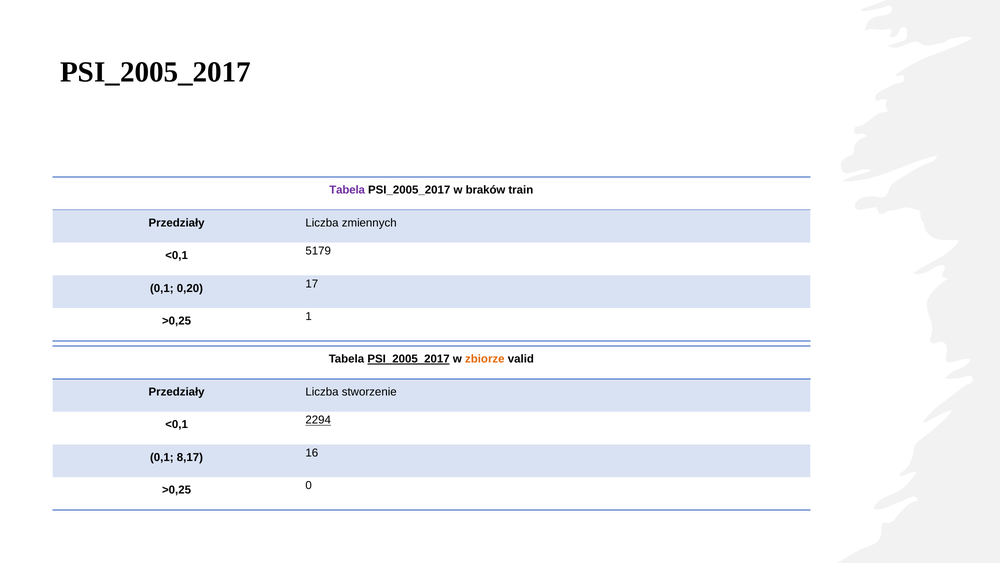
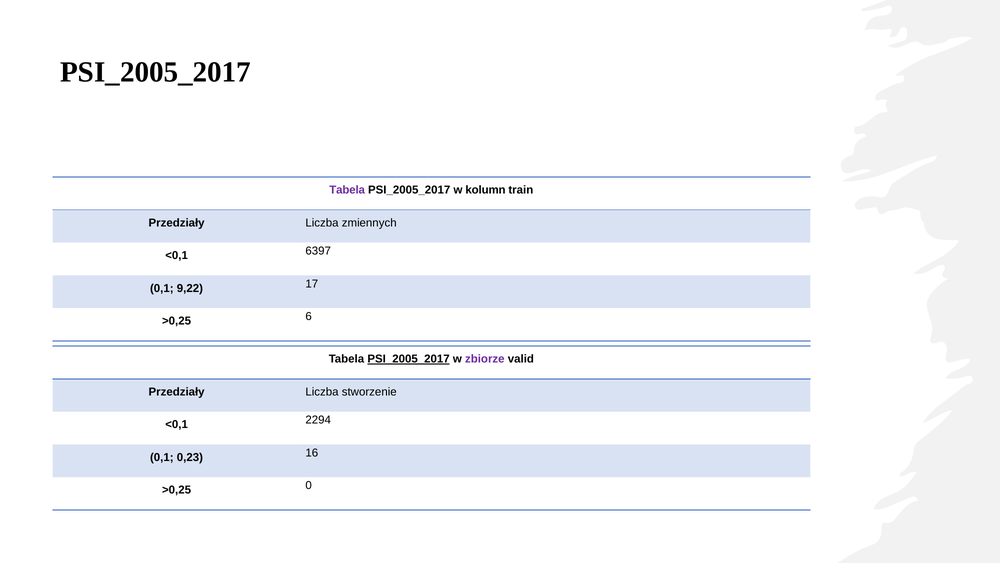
braków: braków -> kolumn (486, 190)
5179: 5179 -> 6397 (318, 251)
0,20: 0,20 -> 9,22 (190, 288)
1: 1 -> 6 (309, 316)
zbiorze colour: orange -> purple (485, 359)
2294 underline: present -> none (318, 420)
8,17: 8,17 -> 0,23 (190, 457)
